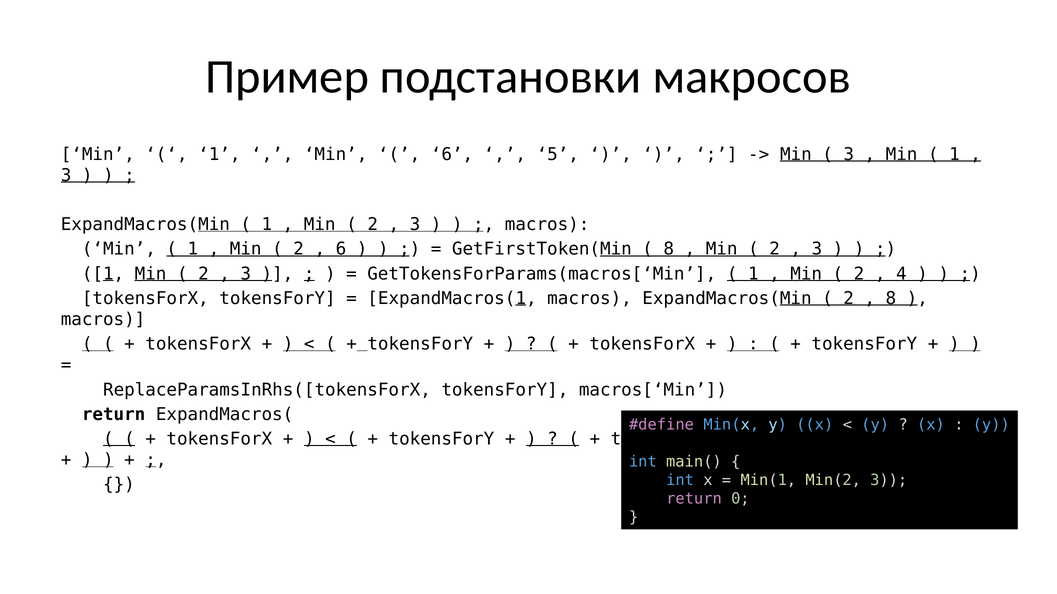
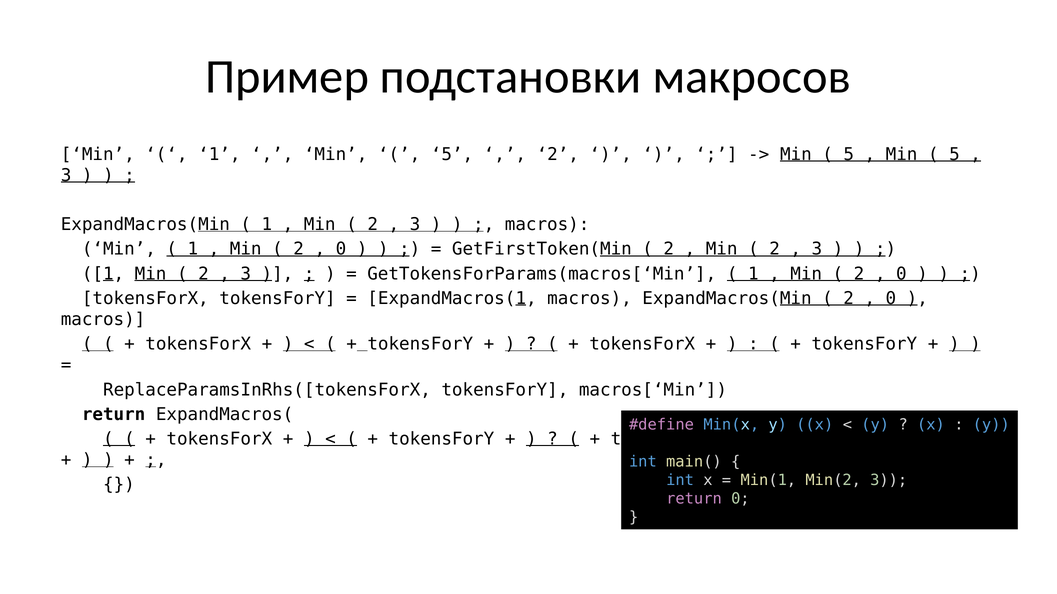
6: 6 -> 5 (452, 154)
5: 5 -> 2 (558, 154)
3: 3 -> 5 (849, 154)
1: 1 -> 5 (955, 154)
6: 6 -> 0 (341, 249)
8: 8 -> 2 (669, 249)
4: 4 -> 0 (901, 274)
8: 8 -> 0 (891, 299)
